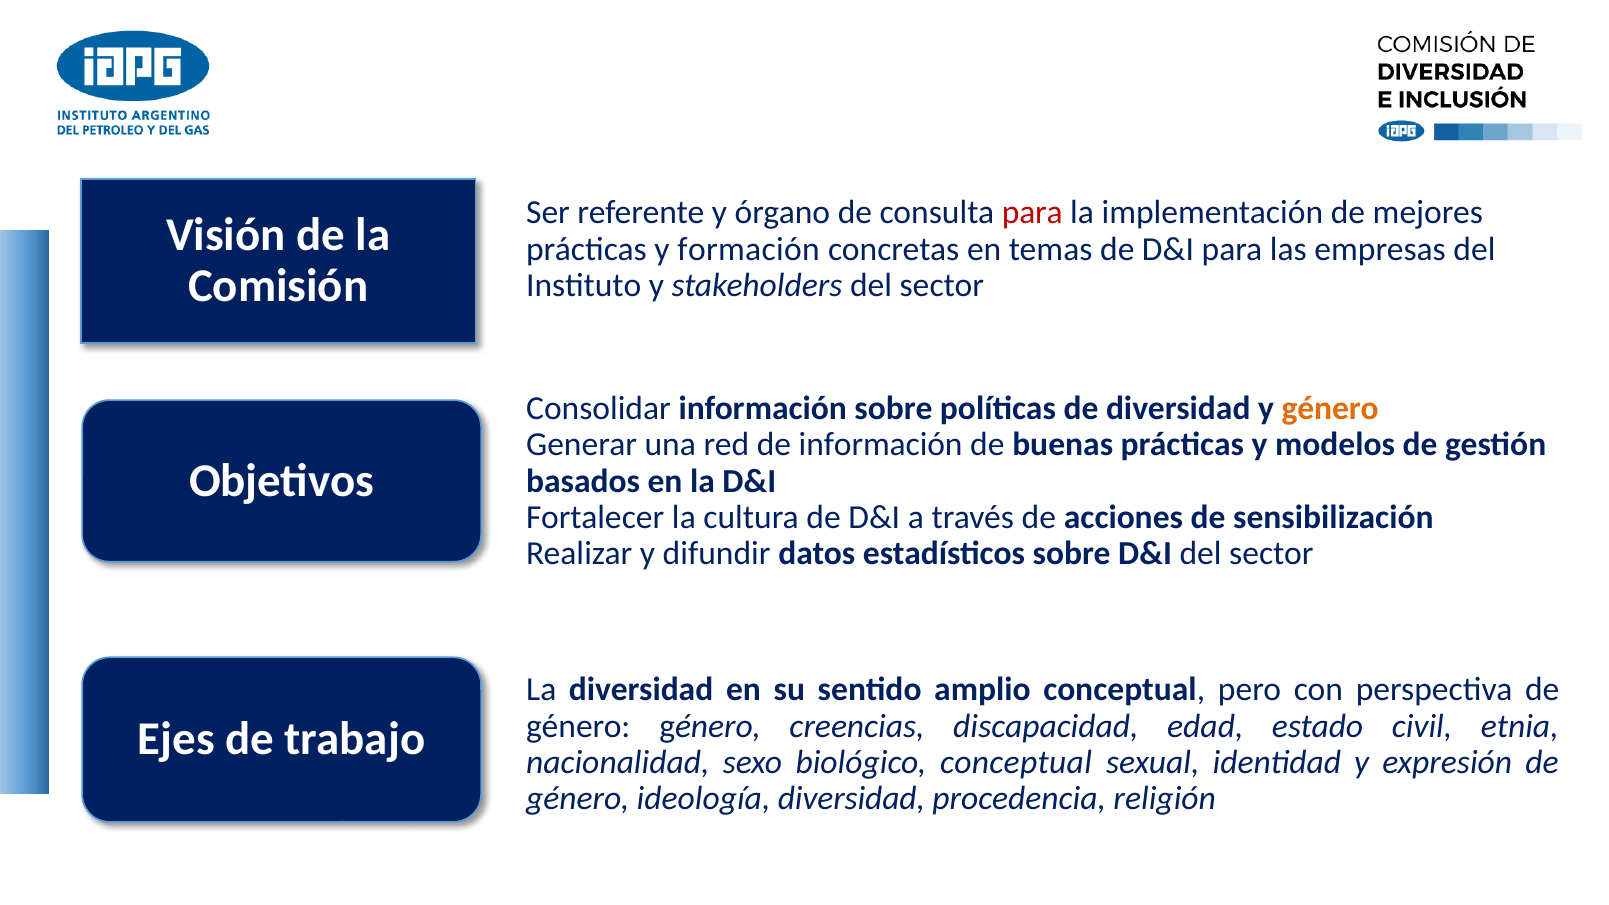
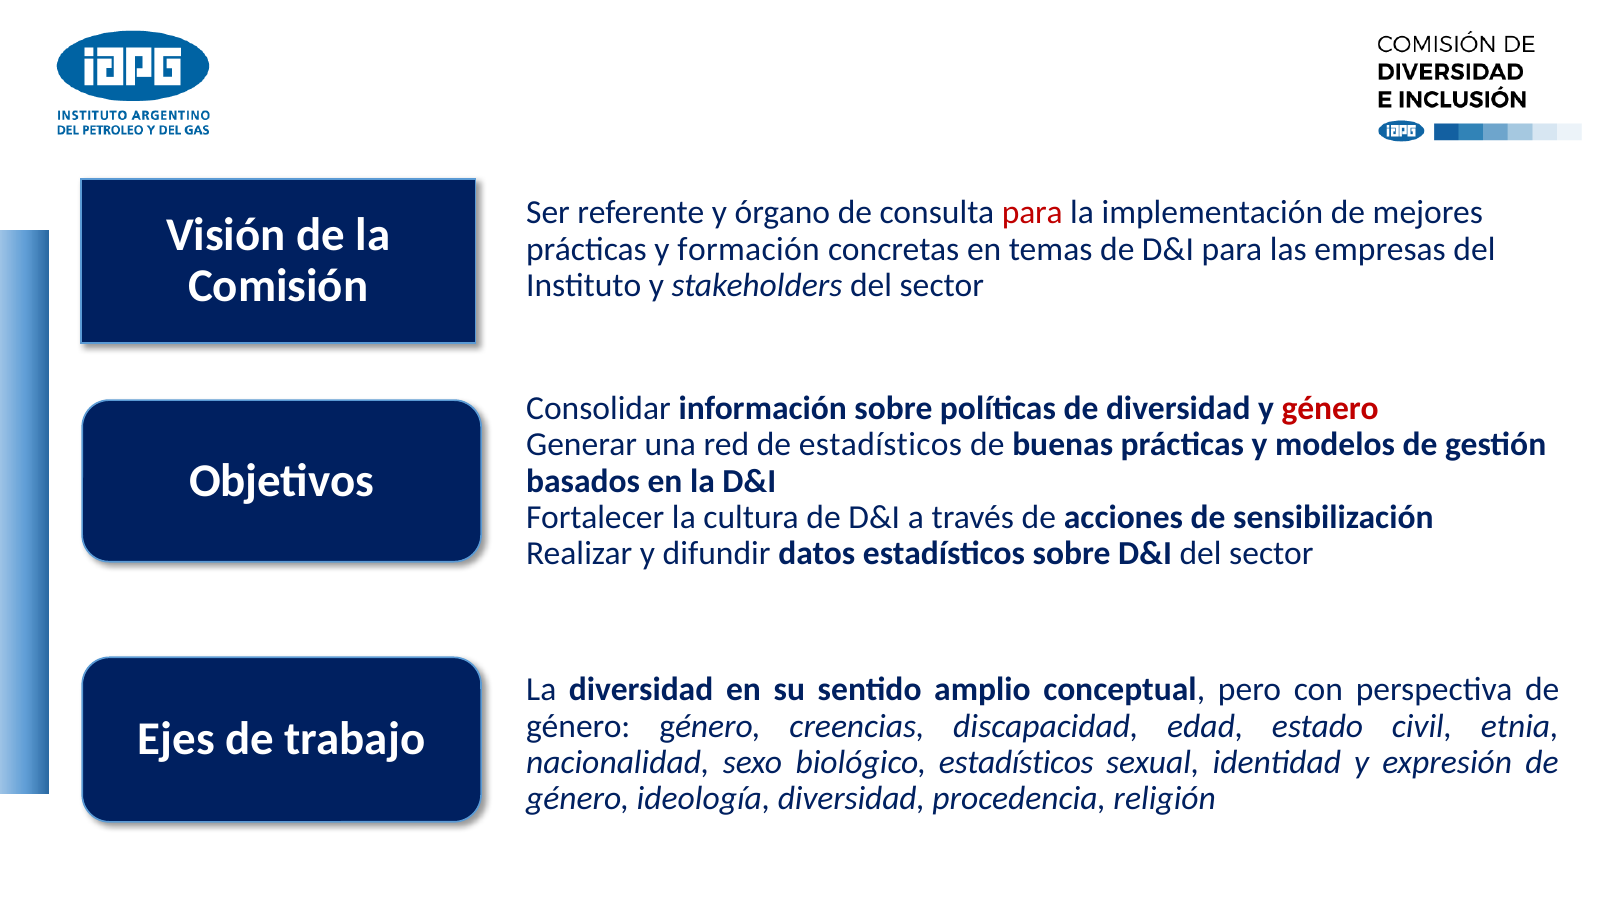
género colour: orange -> red (1330, 409)
de información: información -> estadísticos (880, 445)
biológico conceptual: conceptual -> estadísticos (1016, 762)
